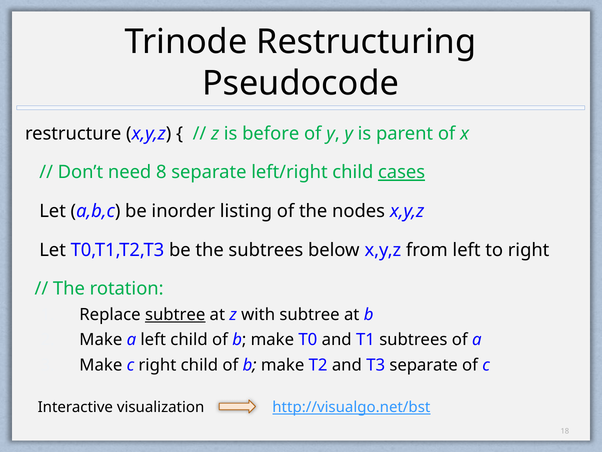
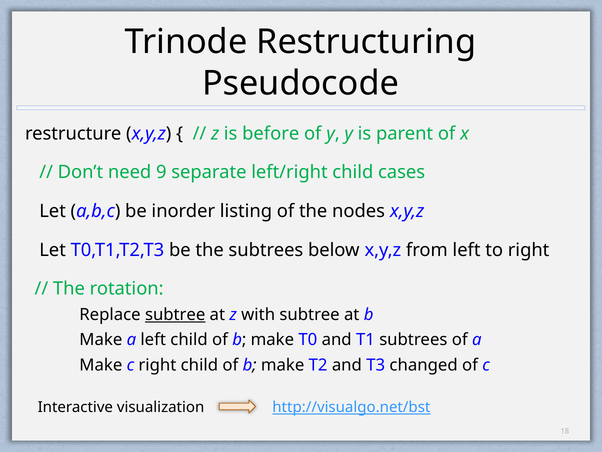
8: 8 -> 9 (161, 172)
cases underline: present -> none (402, 172)
T3 separate: separate -> changed (424, 365)
